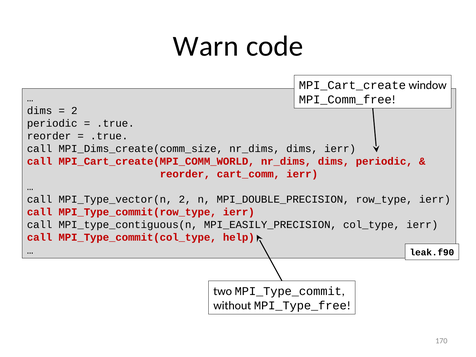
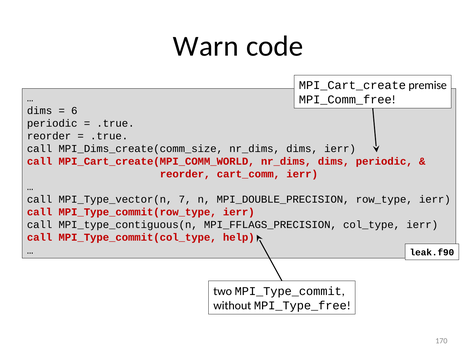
window: window -> premise (428, 85)
2: 2 -> 6 (74, 111)
MPI_Type_vector(n 2: 2 -> 7 (185, 199)
MPI_EASILY_PRECISION: MPI_EASILY_PRECISION -> MPI_FFLAGS_PRECISION (270, 225)
